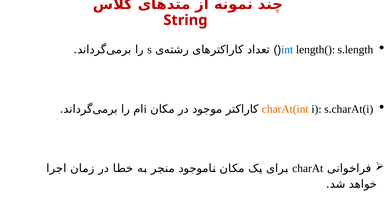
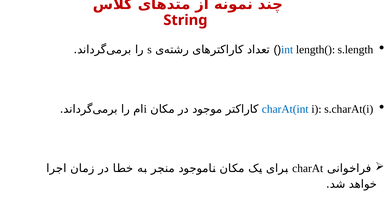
charAt(int colour: orange -> blue (285, 109)
